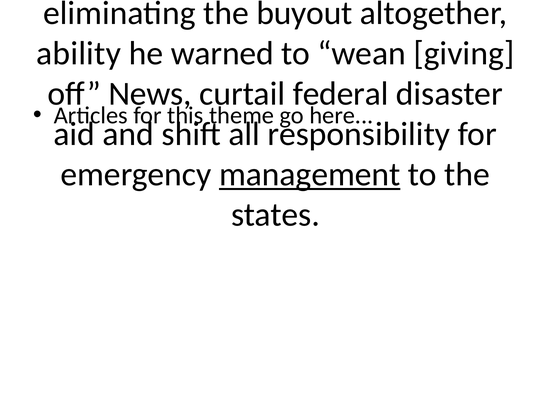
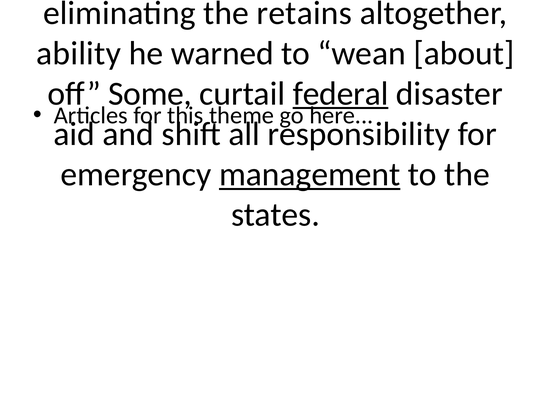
buyout: buyout -> retains (304, 13)
giving: giving -> about (464, 53)
News: News -> Some (150, 94)
federal underline: none -> present (341, 94)
